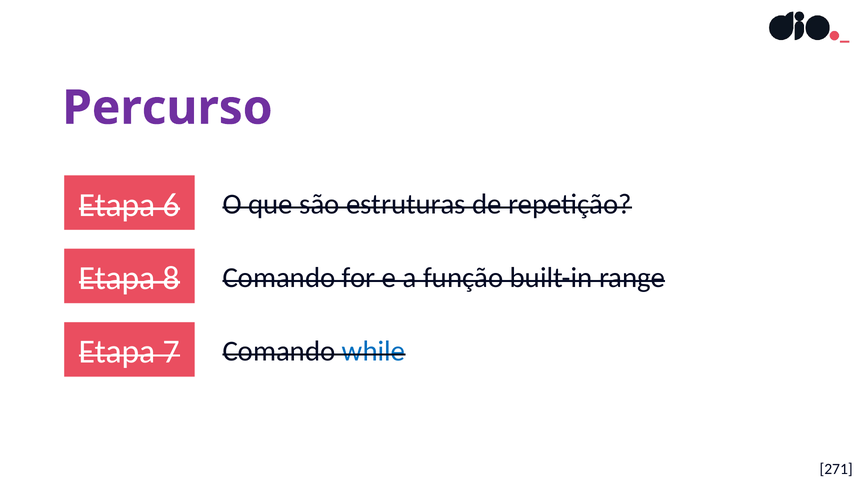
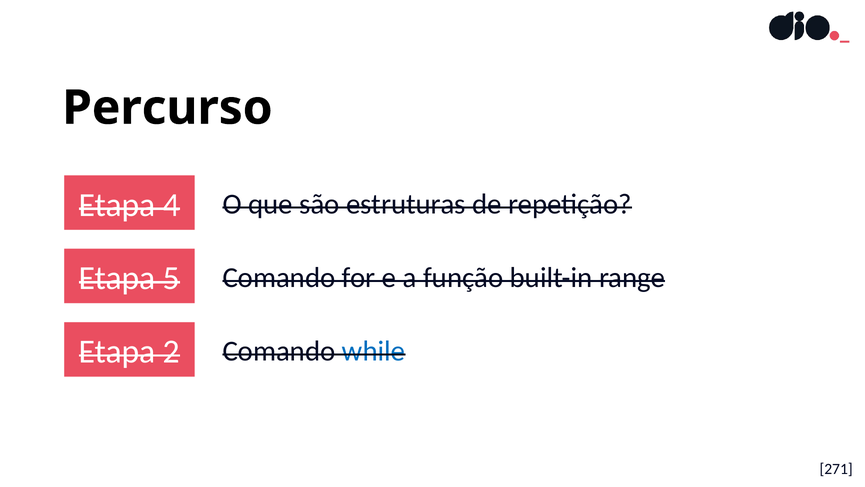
Percurso colour: purple -> black (167, 108)
6: 6 -> 4 (171, 205)
8: 8 -> 5 (171, 278)
7: 7 -> 2 (171, 352)
